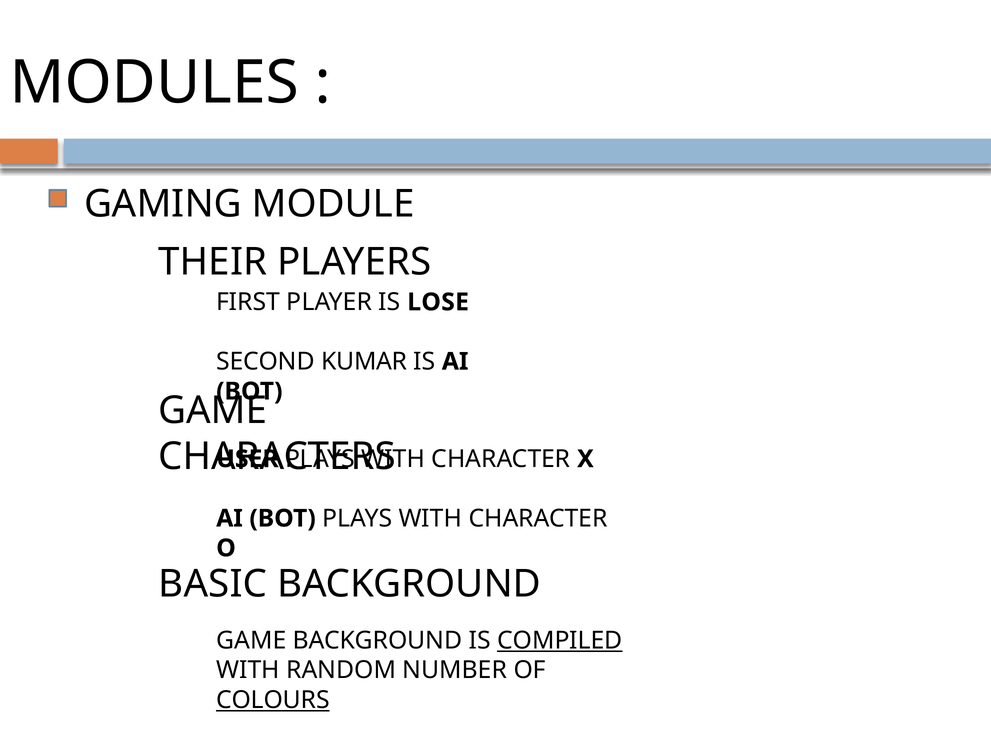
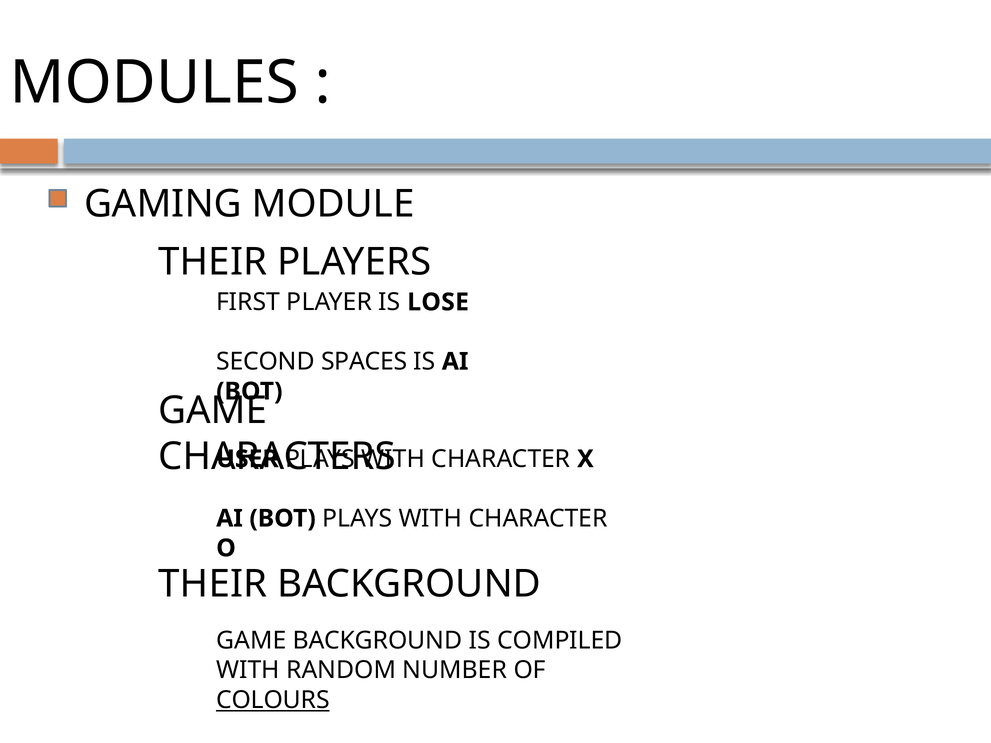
KUMAR: KUMAR -> SPACES (364, 362)
BASIC: BASIC -> THEIR (213, 584)
COMPILED underline: present -> none (560, 641)
